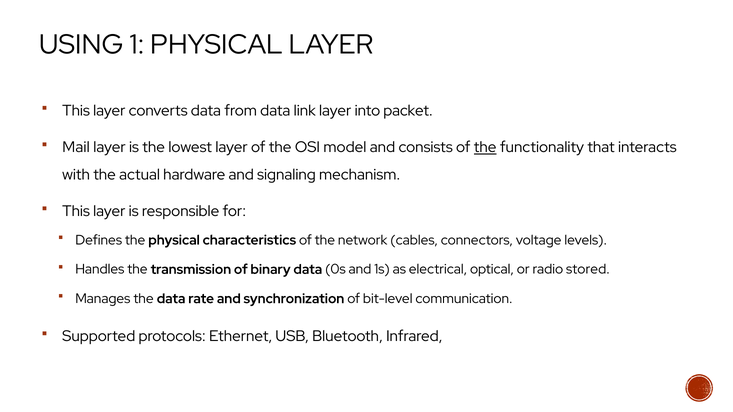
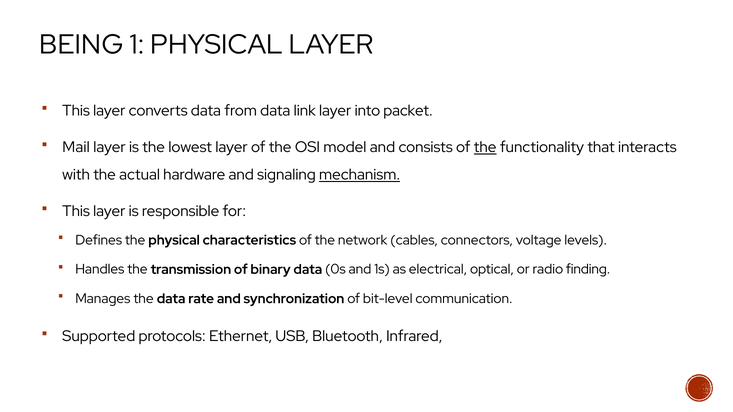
USING: USING -> BEING (81, 45)
mechanism underline: none -> present (360, 175)
stored: stored -> finding (588, 270)
